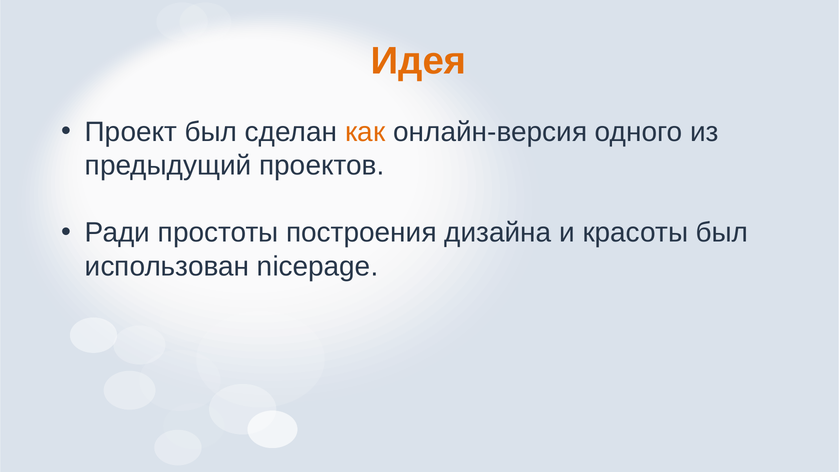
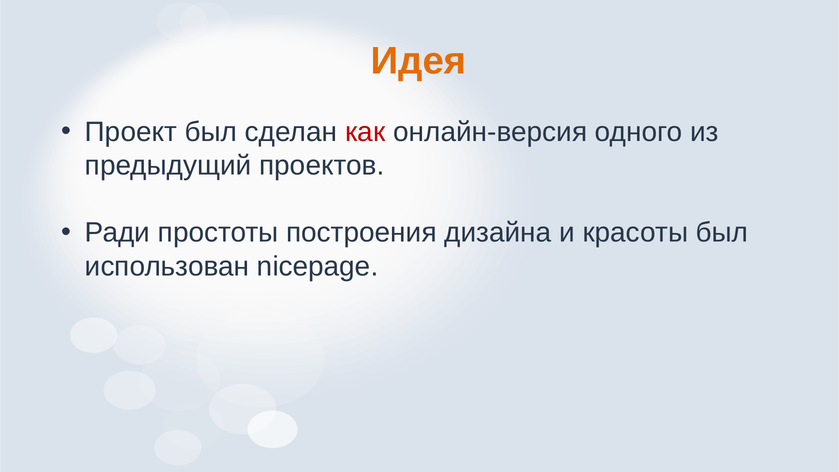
как colour: orange -> red (365, 132)
